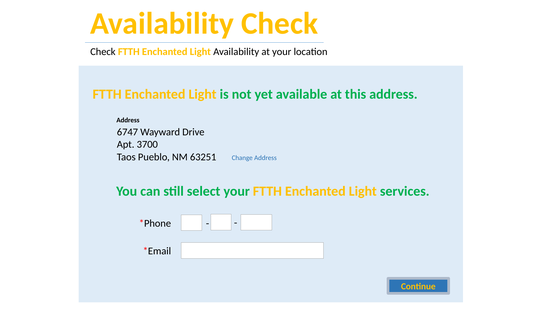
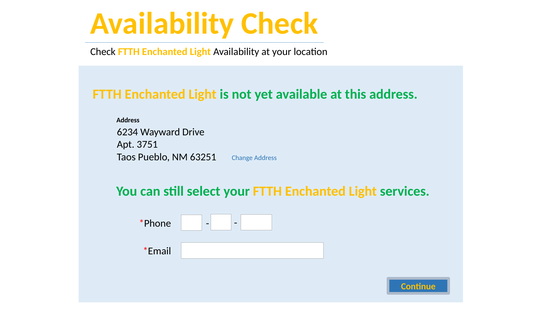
6747: 6747 -> 6234 (127, 132)
3700: 3700 -> 3751 (147, 145)
